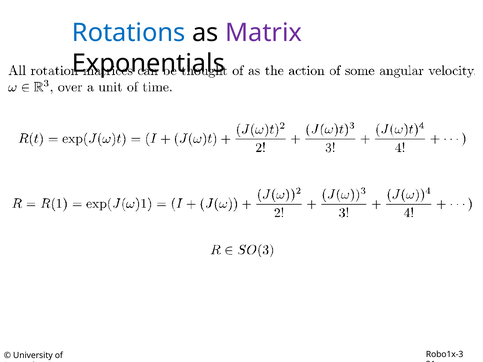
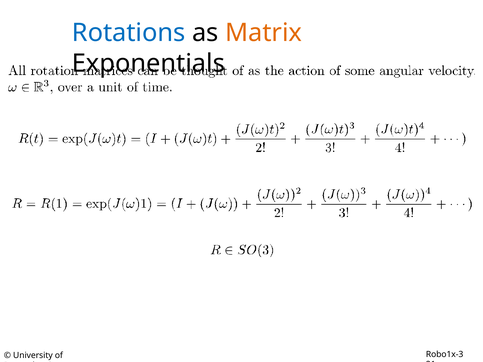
Matrix colour: purple -> orange (264, 33)
